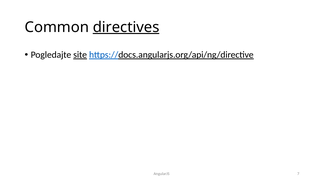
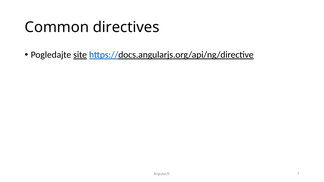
directives underline: present -> none (126, 27)
